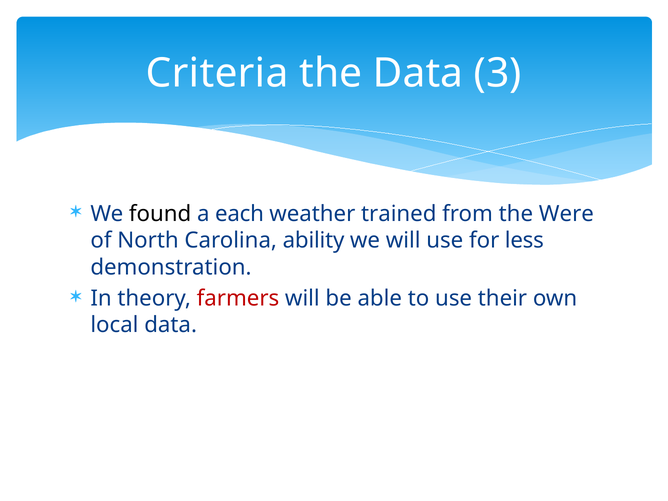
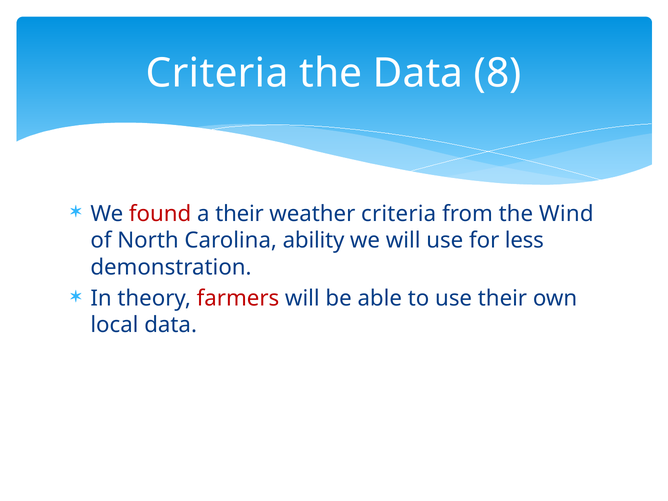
3: 3 -> 8 (498, 73)
found colour: black -> red (160, 214)
a each: each -> their (240, 214)
weather trained: trained -> criteria (399, 214)
Were: Were -> Wind (566, 214)
